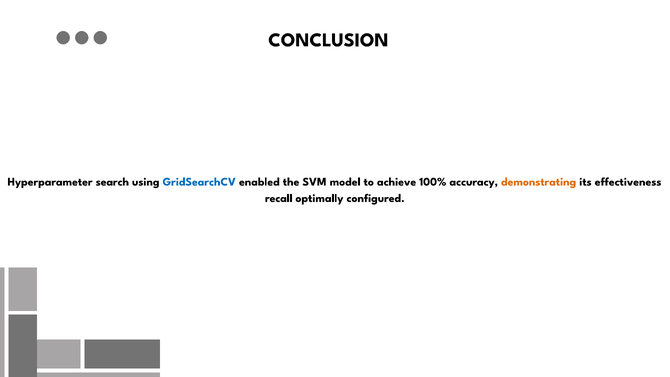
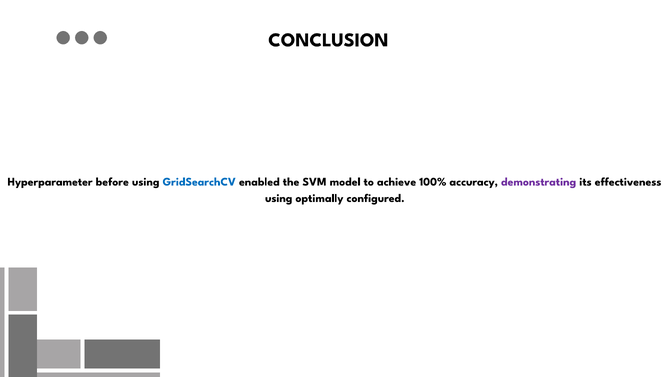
search: search -> before (112, 182)
demonstrating colour: orange -> purple (539, 182)
recall: recall -> using (279, 198)
